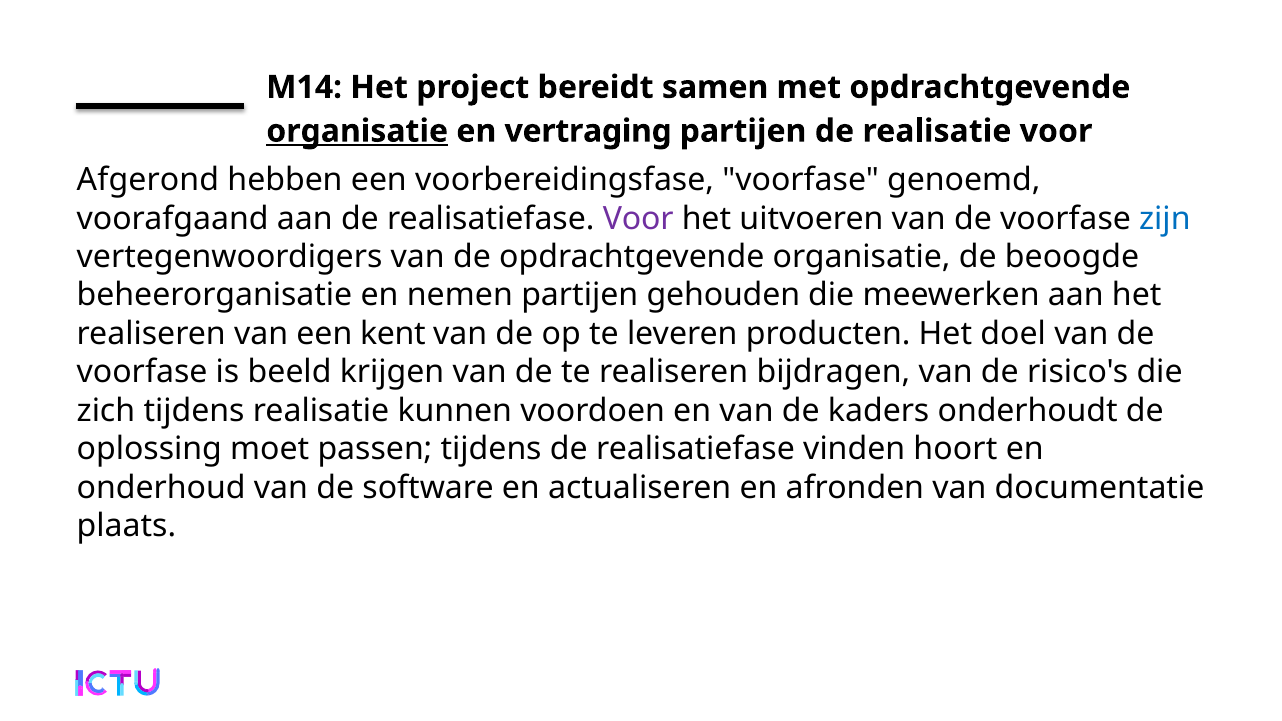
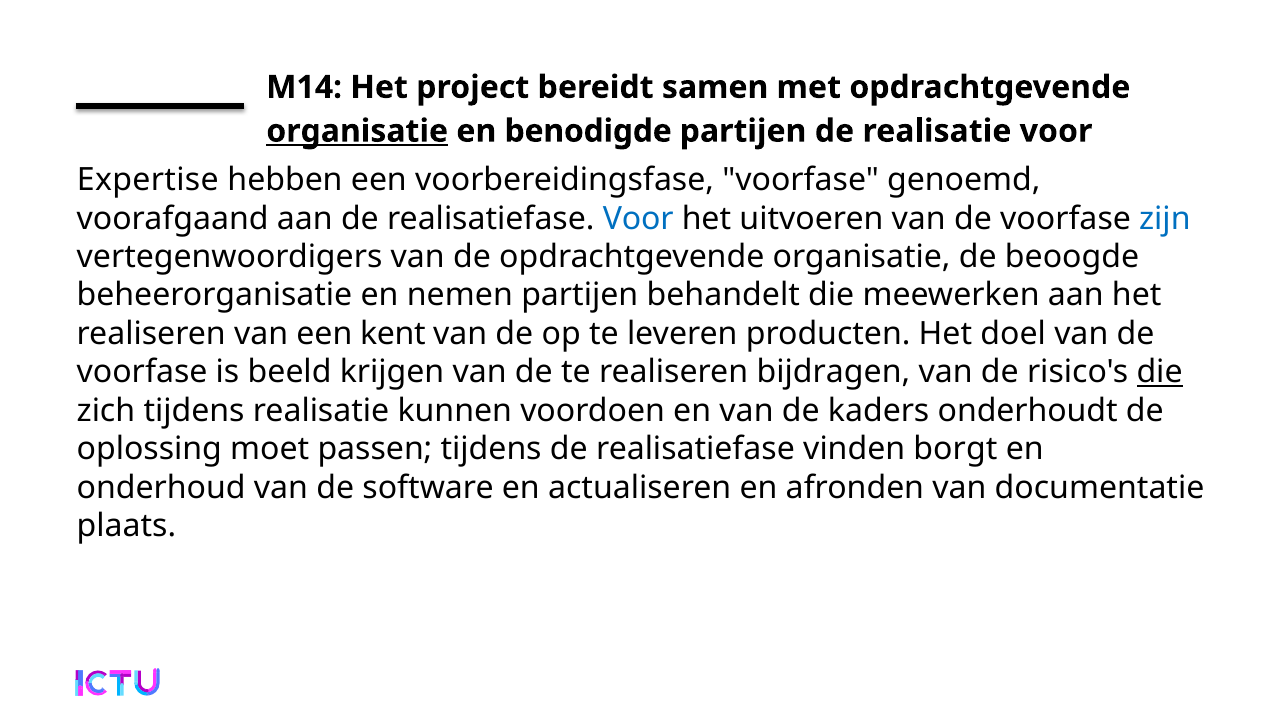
vertraging: vertraging -> benodigde (588, 131)
Afgerond: Afgerond -> Expertise (148, 180)
Voor colour: purple -> blue (638, 218)
gehouden: gehouden -> behandelt (723, 295)
die underline: none -> present (1160, 372)
hoort: hoort -> borgt (955, 449)
